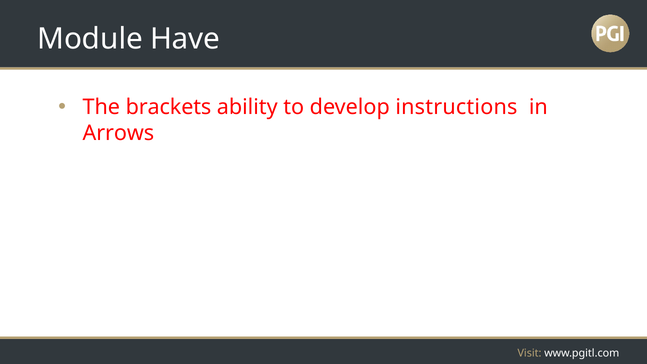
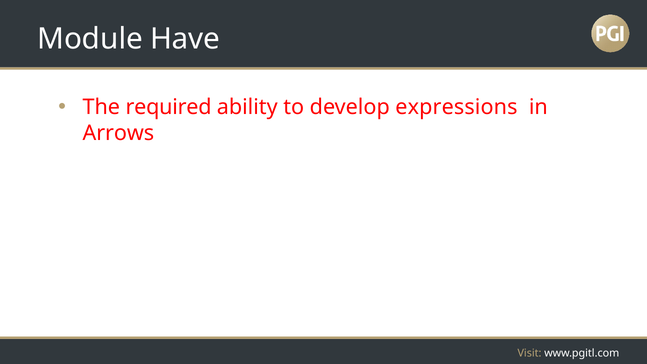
brackets: brackets -> required (169, 107)
instructions: instructions -> expressions (456, 107)
